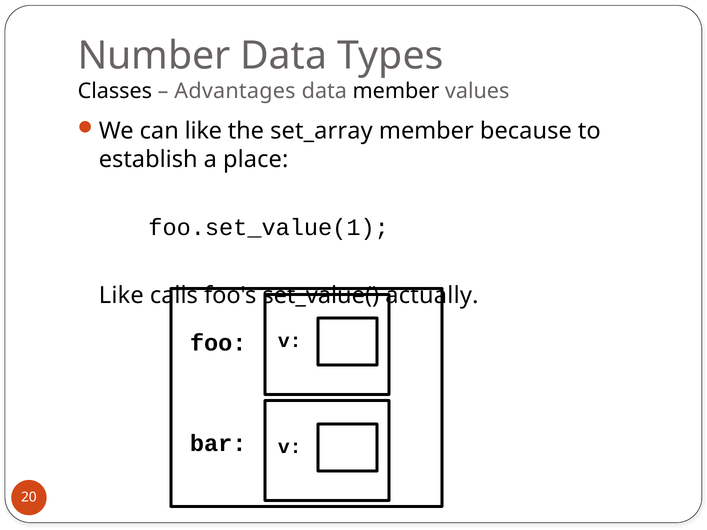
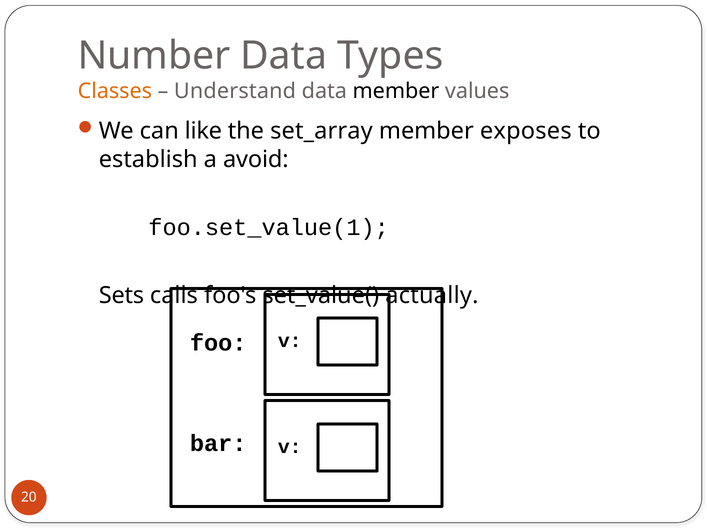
Classes colour: black -> orange (115, 91)
Advantages: Advantages -> Understand (235, 91)
because: because -> exposes (526, 131)
place: place -> avoid (256, 160)
Like: Like -> Sets (121, 295)
